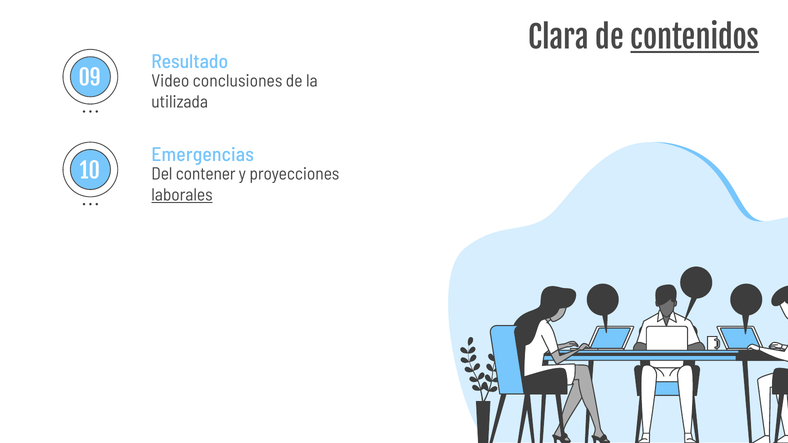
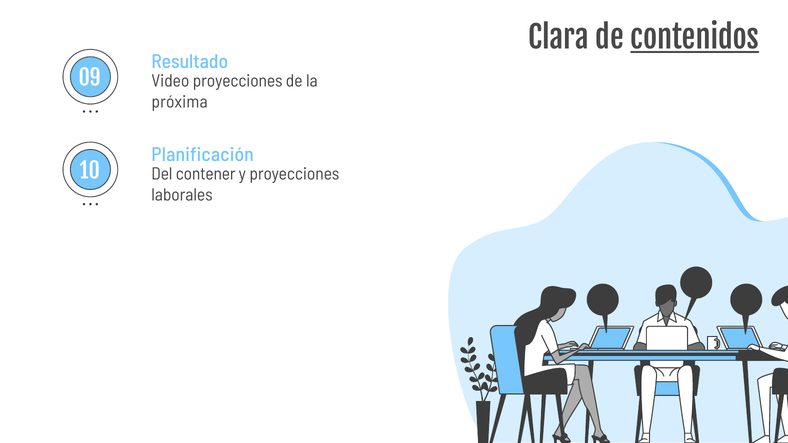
Video conclusiones: conclusiones -> proyecciones (238, 81)
utilizada: utilizada -> próxima (180, 102)
Emergencias: Emergencias -> Planificación (203, 155)
laborales underline: present -> none (182, 195)
